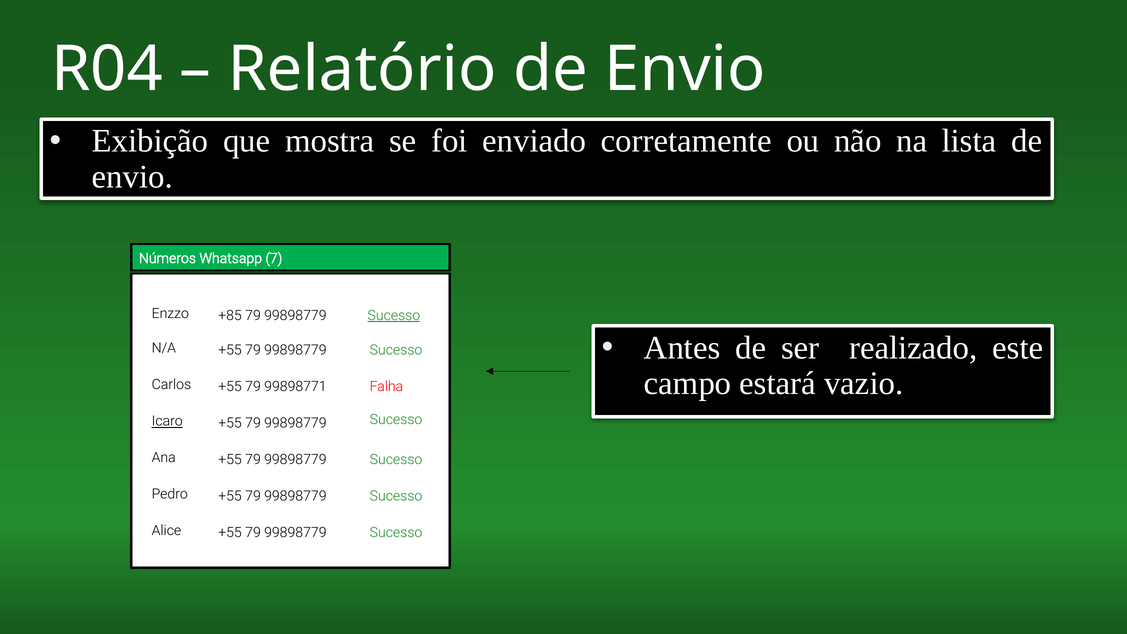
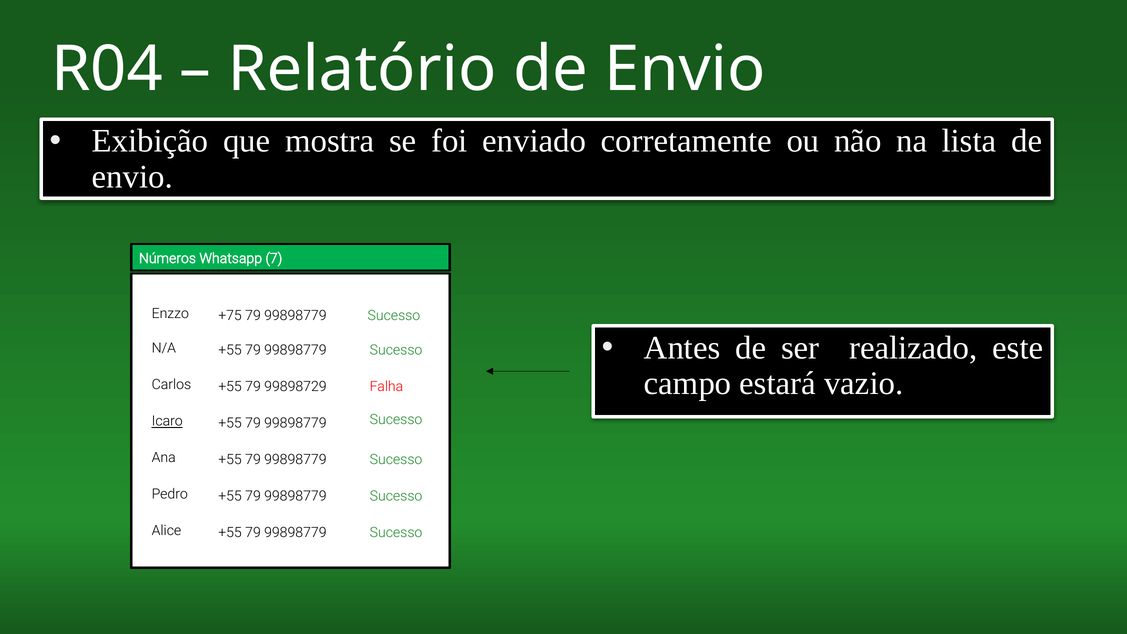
+85: +85 -> +75 (230, 315)
Sucesso underline: present -> none (394, 315)
99898771: 99898771 -> 99898729 (295, 386)
